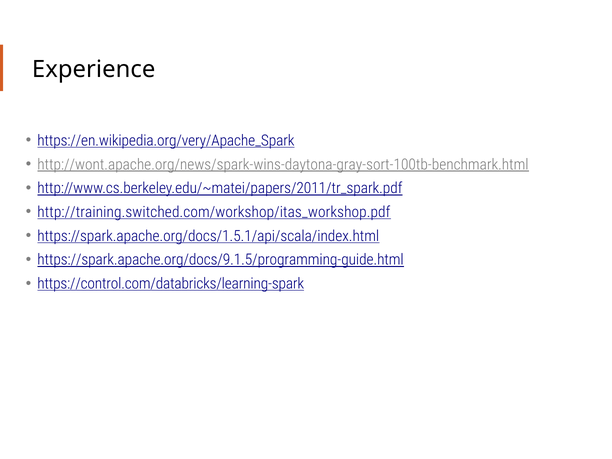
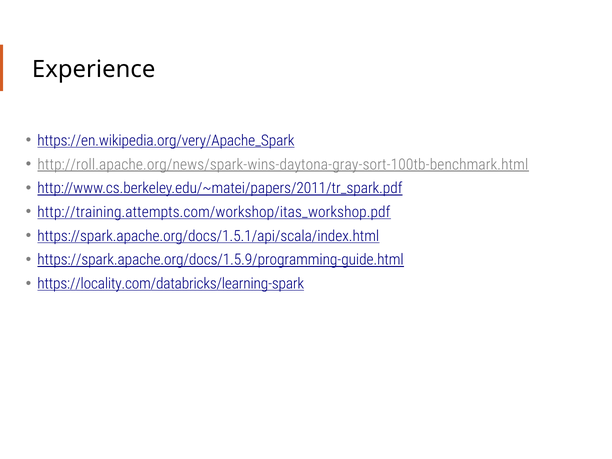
http://wont.apache.org/news/spark-wins-daytona-gray-sort-100tb-benchmark.html: http://wont.apache.org/news/spark-wins-daytona-gray-sort-100tb-benchmark.html -> http://roll.apache.org/news/spark-wins-daytona-gray-sort-100tb-benchmark.html (283, 165)
http://training.switched.com/workshop/itas_workshop.pdf: http://training.switched.com/workshop/itas_workshop.pdf -> http://training.attempts.com/workshop/itas_workshop.pdf (214, 212)
https://spark.apache.org/docs/9.1.5/programming-guide.html: https://spark.apache.org/docs/9.1.5/programming-guide.html -> https://spark.apache.org/docs/1.5.9/programming-guide.html (221, 260)
https://control.com/databricks/learning-spark: https://control.com/databricks/learning-spark -> https://locality.com/databricks/learning-spark (171, 284)
